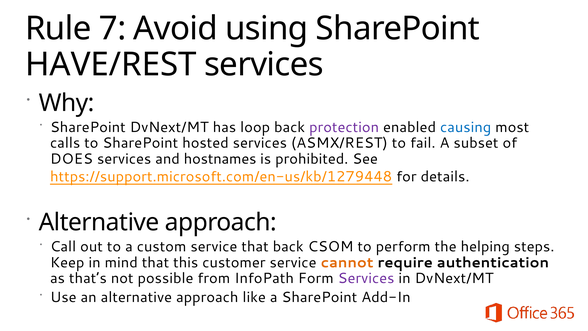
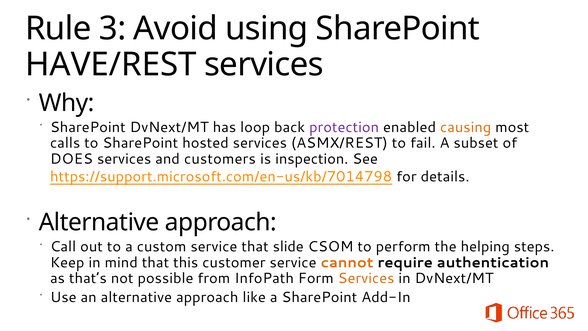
7: 7 -> 3 (113, 29)
causing colour: blue -> orange (466, 127)
hostnames: hostnames -> customers (220, 159)
prohibited: prohibited -> inspection (312, 159)
https://support.microsoft.com/en-us/kb/1279448: https://support.microsoft.com/en-us/kb/1279448 -> https://support.microsoft.com/en-us/kb/7014798 (221, 177)
that back: back -> slide (288, 247)
Services colour: purple -> orange (366, 278)
